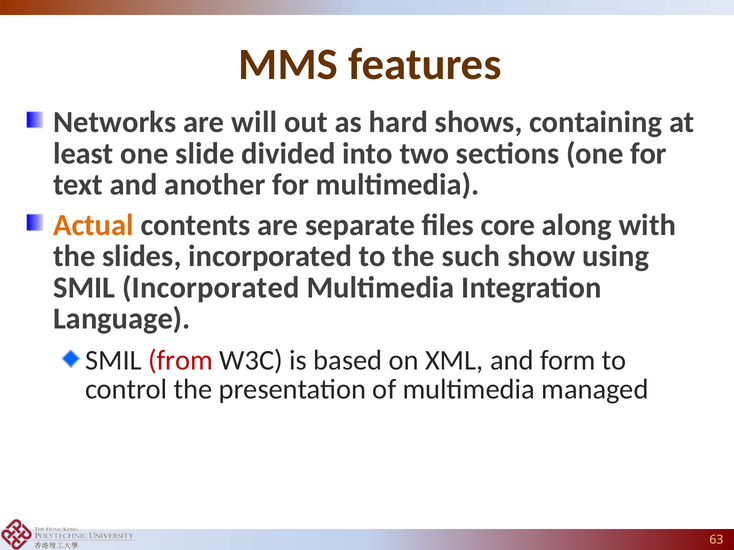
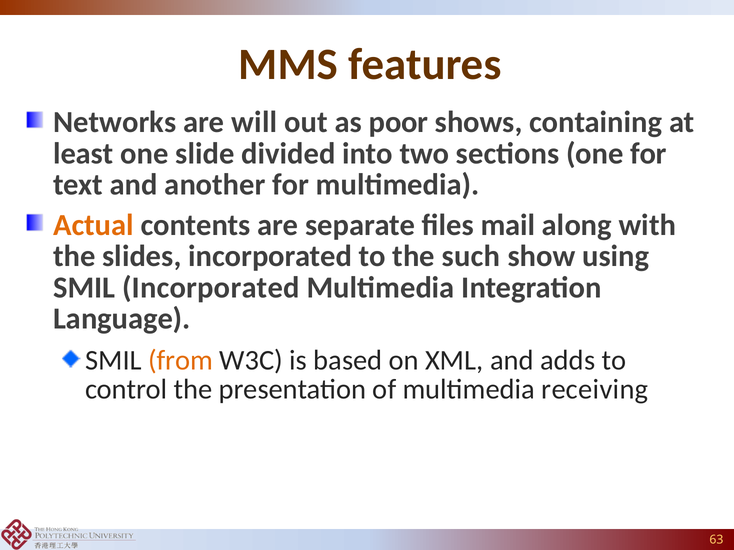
hard: hard -> poor (399, 122)
core: core -> mail (508, 225)
from colour: red -> orange (181, 361)
form: form -> adds (568, 361)
managed: managed -> receiving (595, 390)
